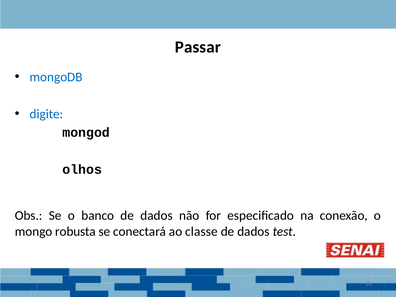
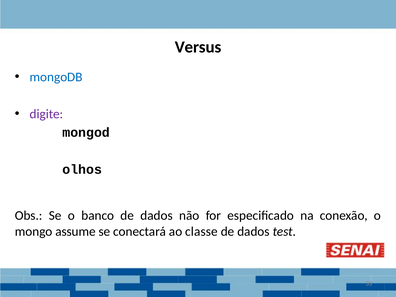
Passar: Passar -> Versus (198, 47)
digite colour: blue -> purple (46, 114)
robusta: robusta -> assume (75, 231)
